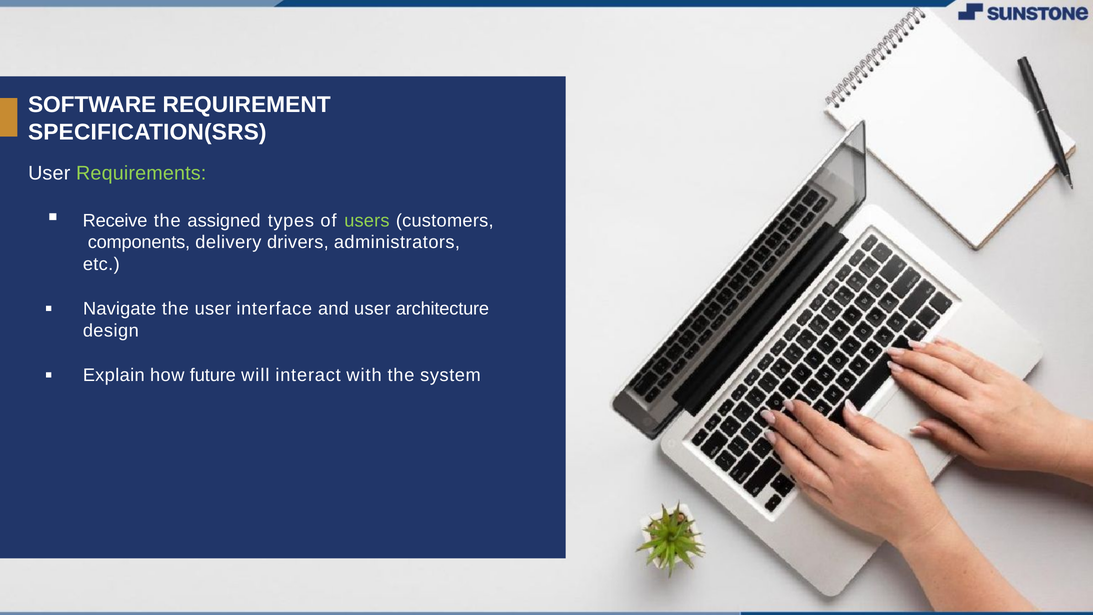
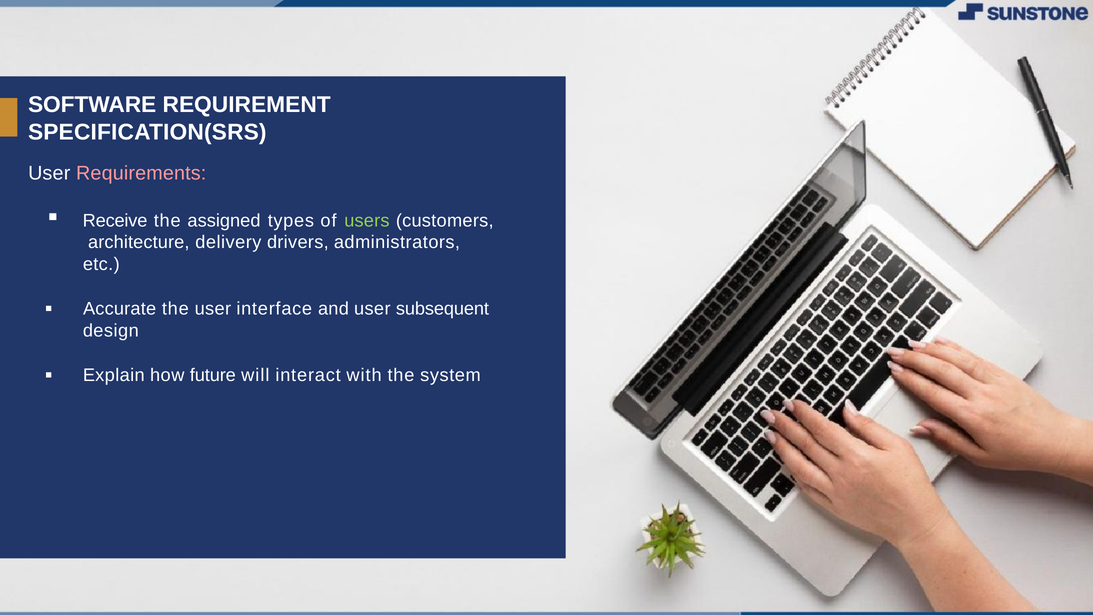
Requirements colour: light green -> pink (141, 173)
components: components -> architecture (139, 242)
Navigate: Navigate -> Accurate (120, 309)
architecture: architecture -> subsequent (442, 309)
